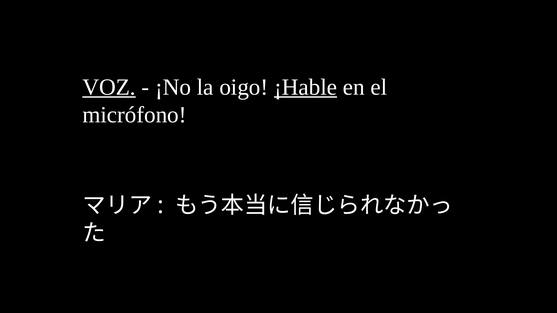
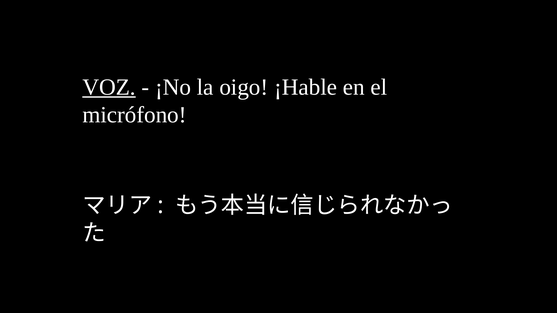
¡Hable underline: present -> none (306, 87)
